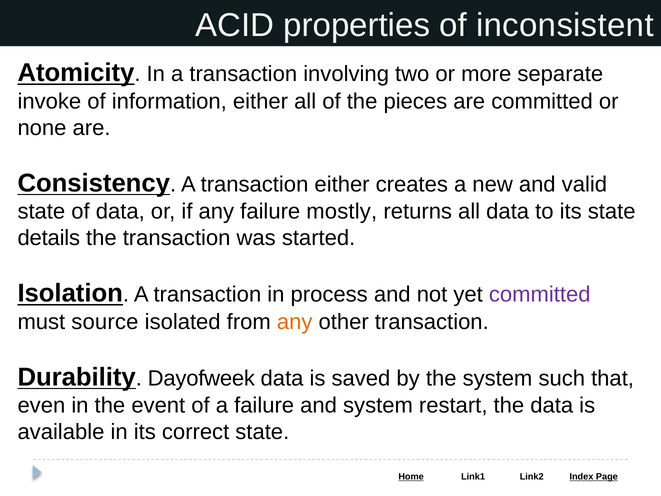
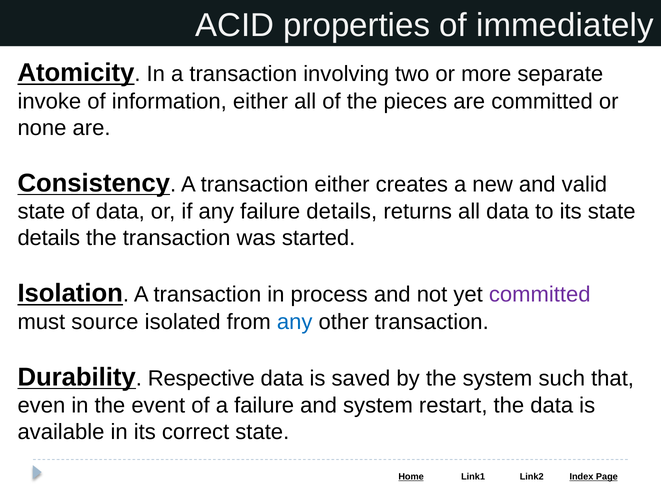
inconsistent: inconsistent -> immediately (565, 25)
failure mostly: mostly -> details (342, 212)
any colour: orange -> blue (295, 322)
Dayofweek: Dayofweek -> Respective (201, 378)
